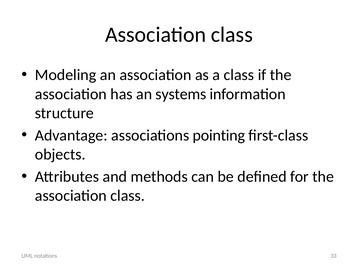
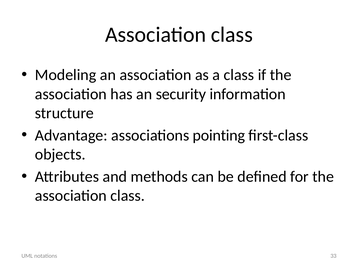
systems: systems -> security (181, 94)
